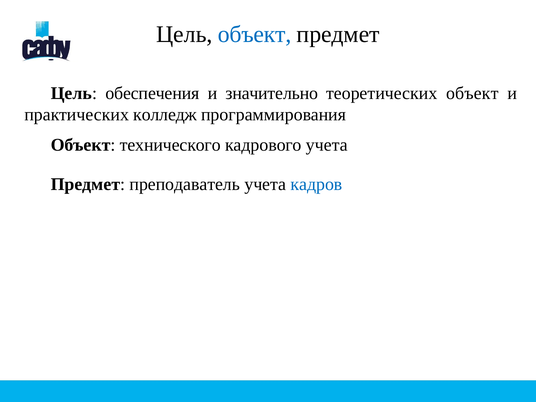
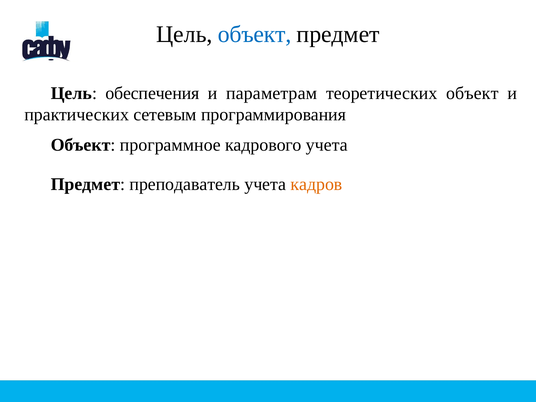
значительно: значительно -> параметрам (272, 93)
колледж: колледж -> сетевым (165, 115)
технического: технического -> программное (170, 145)
кадров colour: blue -> orange (316, 184)
